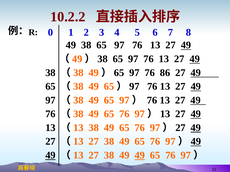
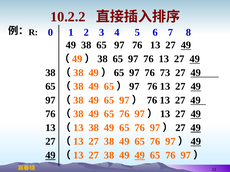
86: 86 -> 73 (165, 73)
